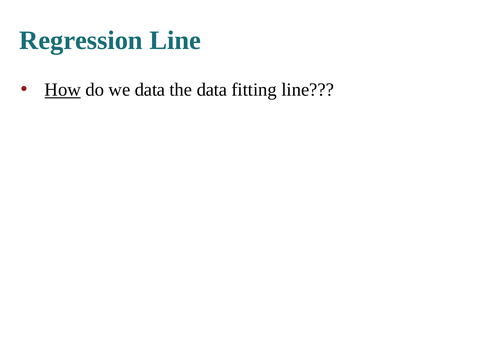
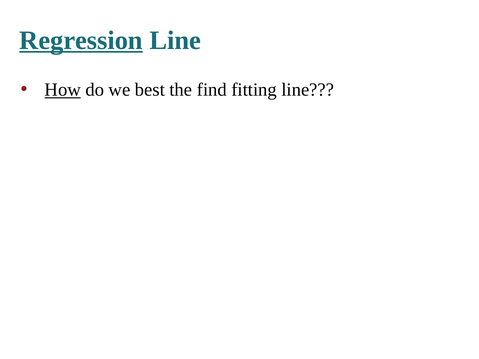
Regression underline: none -> present (81, 41)
we data: data -> best (150, 90)
the data: data -> find (212, 90)
